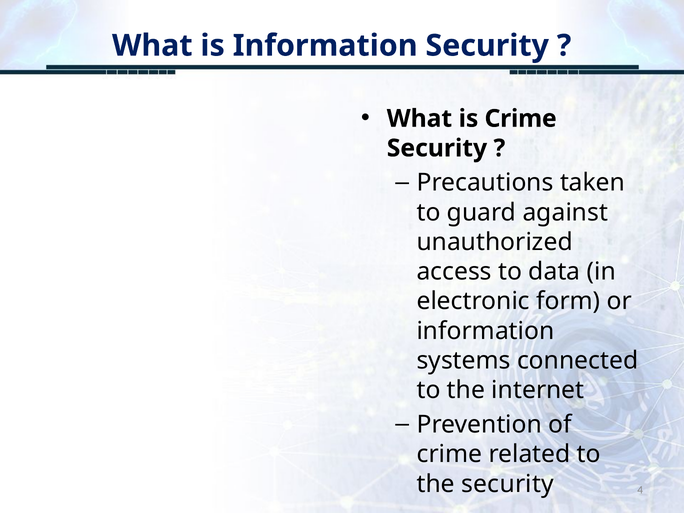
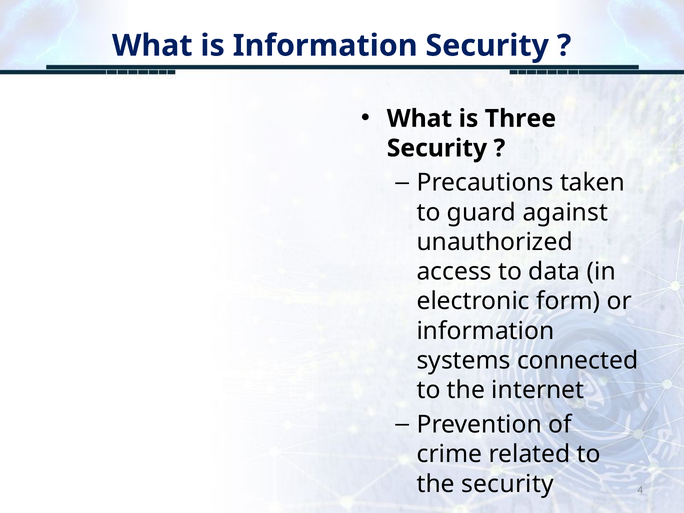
is Crime: Crime -> Three (520, 119)
